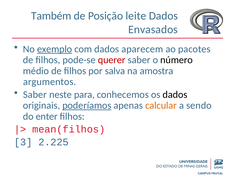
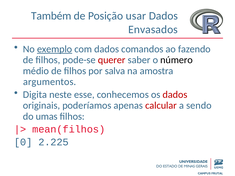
leite: leite -> usar (136, 16)
aparecem: aparecem -> comandos (142, 49)
pacotes: pacotes -> fazendo (194, 49)
Saber: Saber -> Digita (35, 95)
para: para -> esse (84, 95)
dados colour: black -> red (175, 95)
poderíamos underline: present -> none (87, 106)
calcular colour: orange -> red (161, 106)
enter: enter -> umas (47, 117)
3: 3 -> 0 (23, 142)
